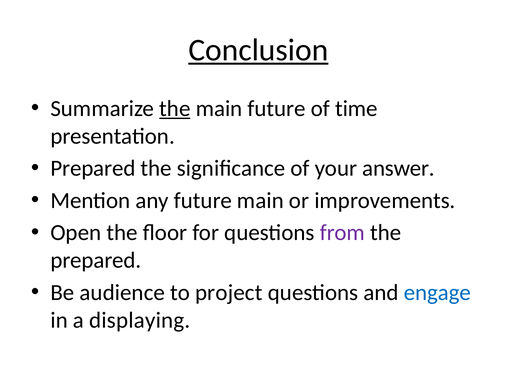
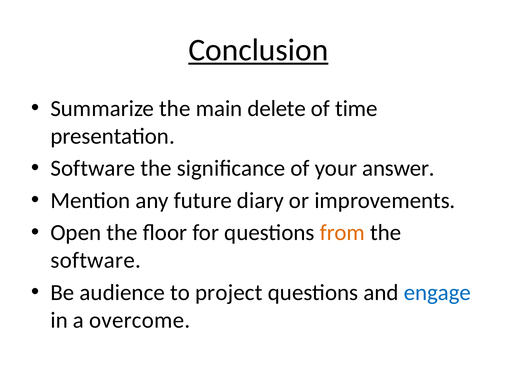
the underline: present -> none (175, 108)
main future: future -> delete (277, 108)
Prepared: Prepared -> Software (93, 168)
future main: main -> diary (260, 200)
from colour: purple -> orange (342, 233)
prepared: prepared -> software (96, 260)
displaying: displaying -> overcome (140, 320)
